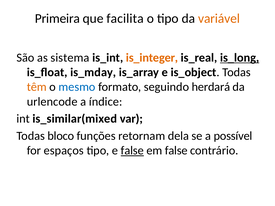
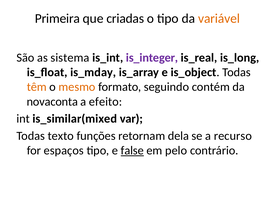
facilita: facilita -> criadas (125, 19)
is_integer colour: orange -> purple (152, 58)
is_long underline: present -> none (240, 58)
mesmo colour: blue -> orange (77, 87)
herdará: herdará -> contém (211, 87)
urlencode: urlencode -> novaconta (52, 102)
índice: índice -> efeito (106, 102)
bloco: bloco -> texto (61, 136)
possível: possível -> recurso (233, 136)
em false: false -> pelo (176, 151)
